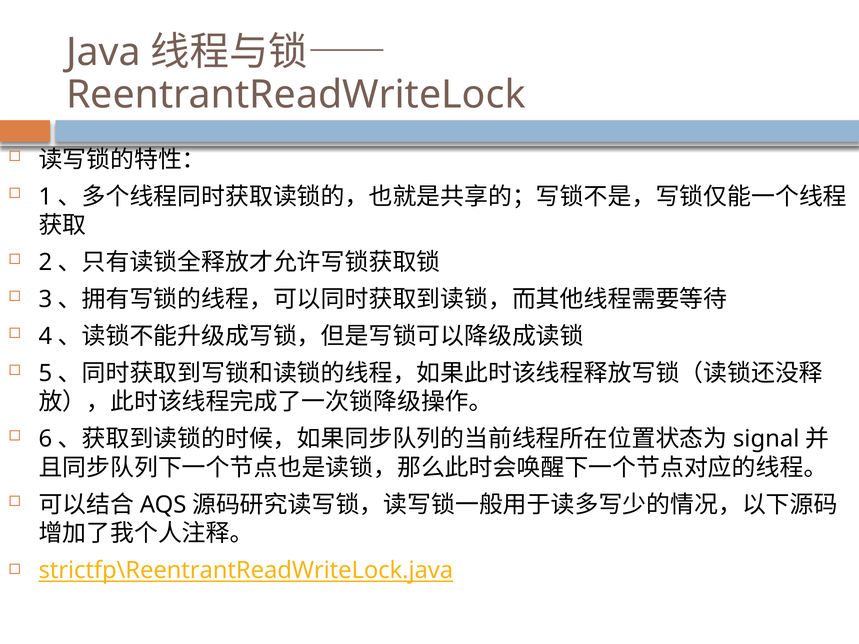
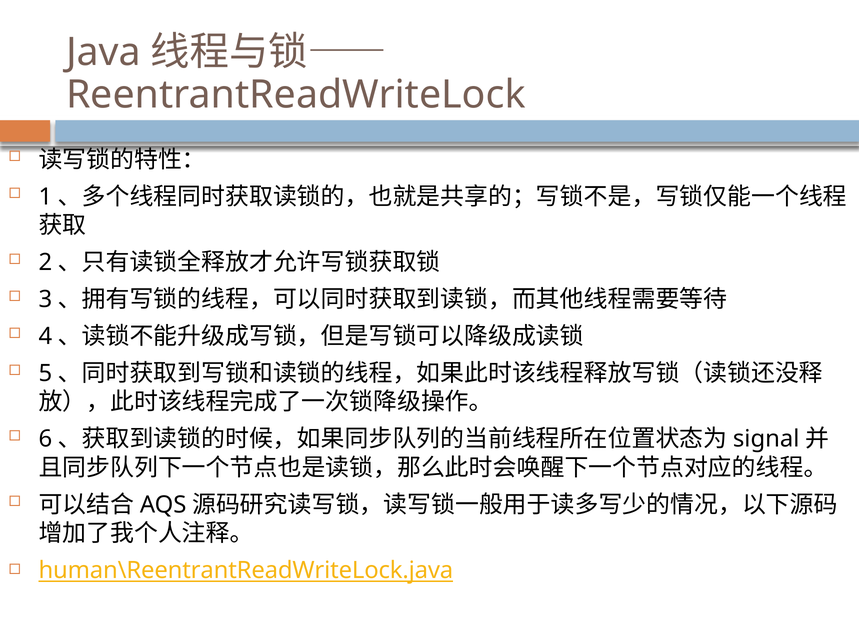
strictfp\ReentrantReadWriteLock.java: strictfp\ReentrantReadWriteLock.java -> human\ReentrantReadWriteLock.java (246, 571)
